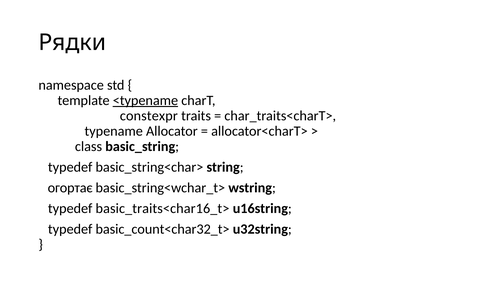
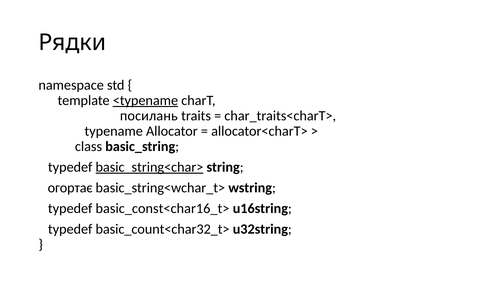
constexpr: constexpr -> посилань (149, 116)
basic_string<char> underline: none -> present (149, 167)
basic_traits<char16_t>: basic_traits<char16_t> -> basic_const<char16_t> (162, 208)
